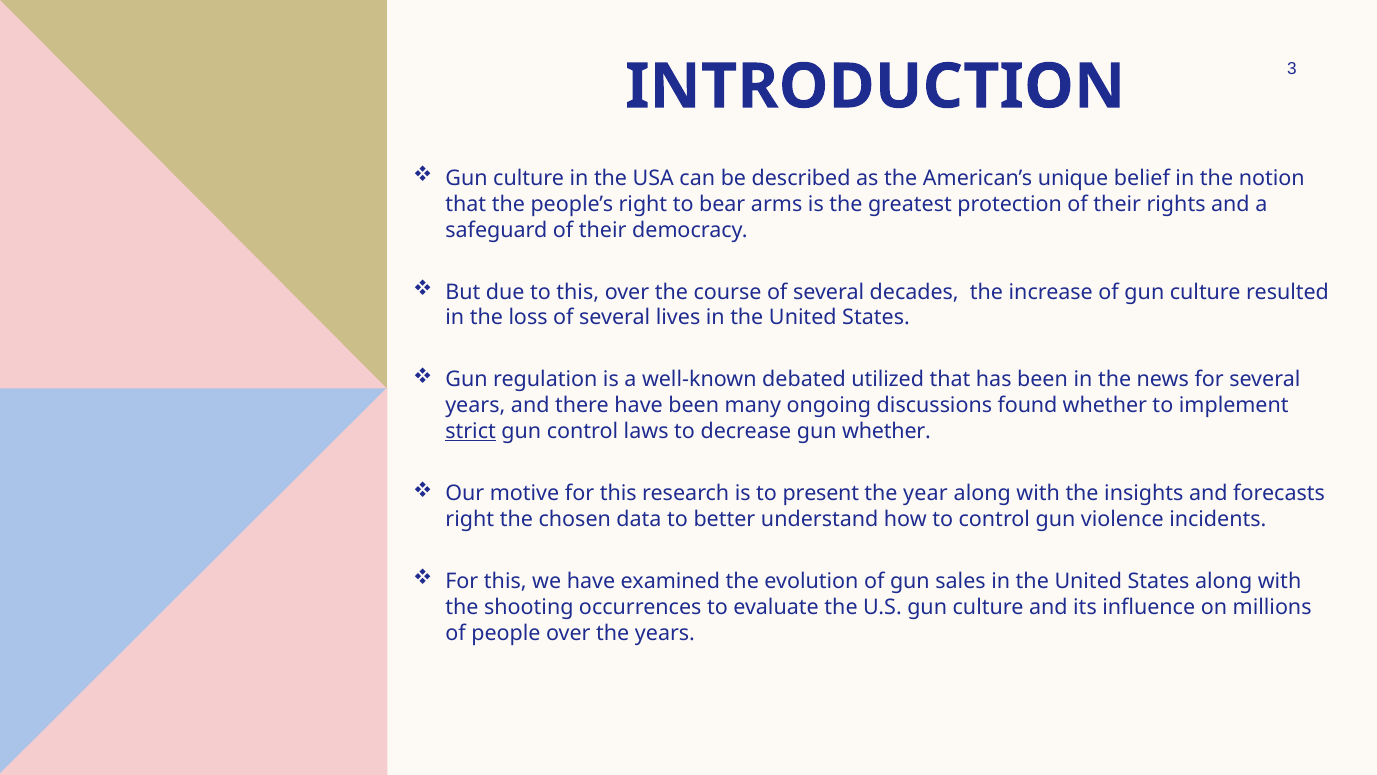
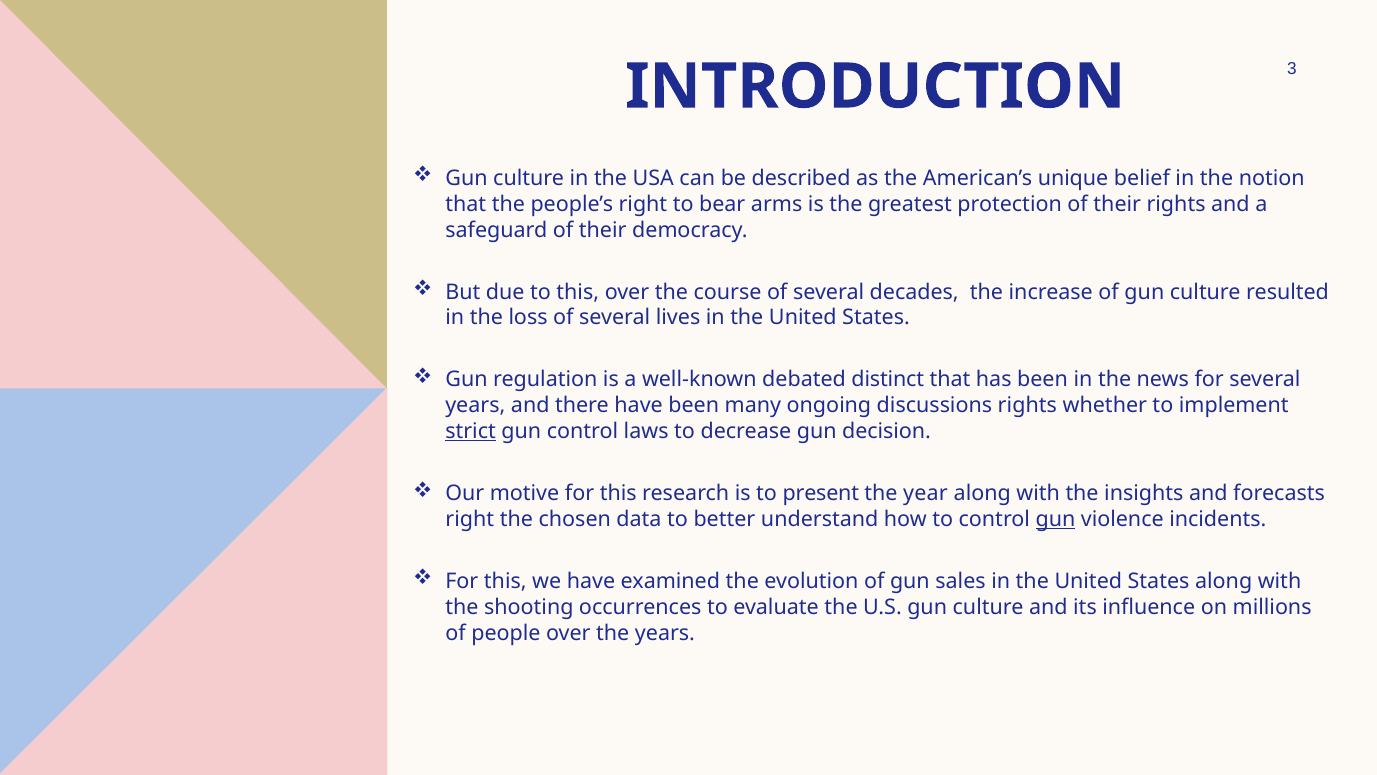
utilized: utilized -> distinct (888, 380)
discussions found: found -> rights (1027, 405)
gun whether: whether -> decision (886, 431)
gun underline: none -> present (1055, 519)
